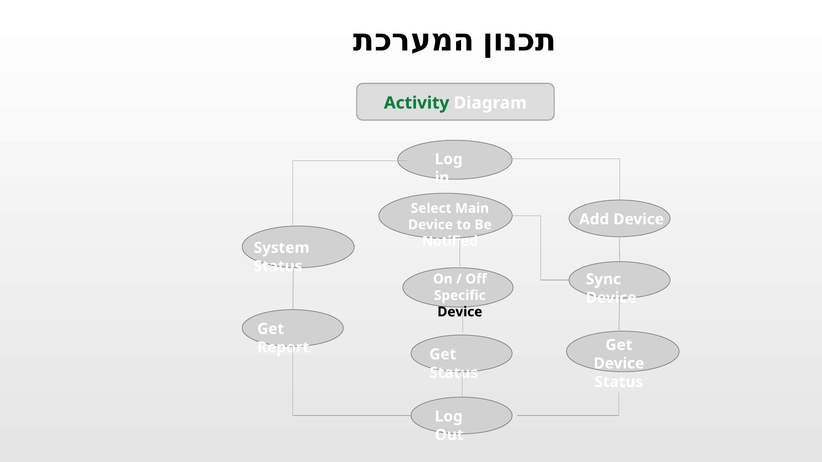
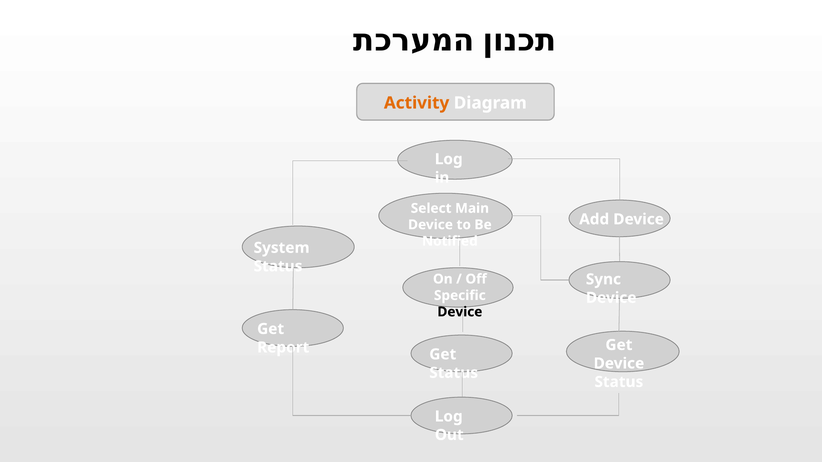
Activity colour: green -> orange (417, 103)
